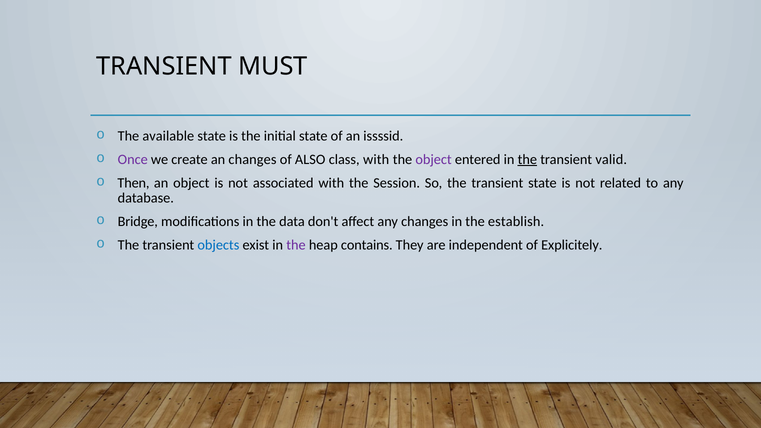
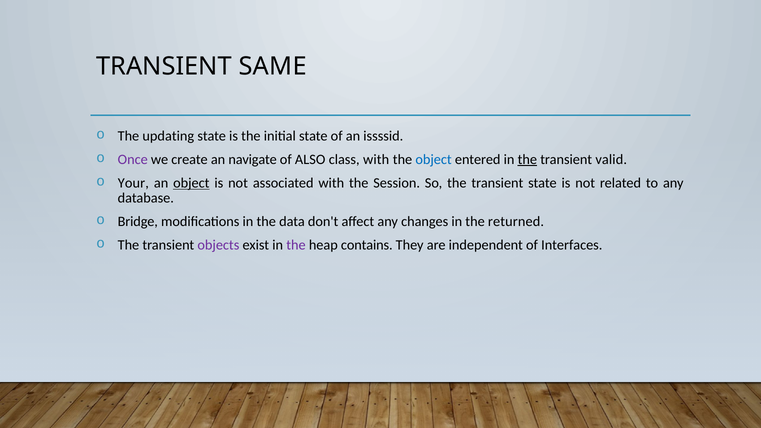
MUST: MUST -> SAME (273, 67)
available: available -> updating (168, 136)
an changes: changes -> navigate (253, 160)
object colour: purple -> blue (434, 160)
Then: Then -> Your (133, 183)
object underline: none -> present (191, 183)
establish: establish -> returned (516, 222)
objects colour: blue -> purple (218, 245)
Explicitely: Explicitely -> Interfaces (572, 245)
